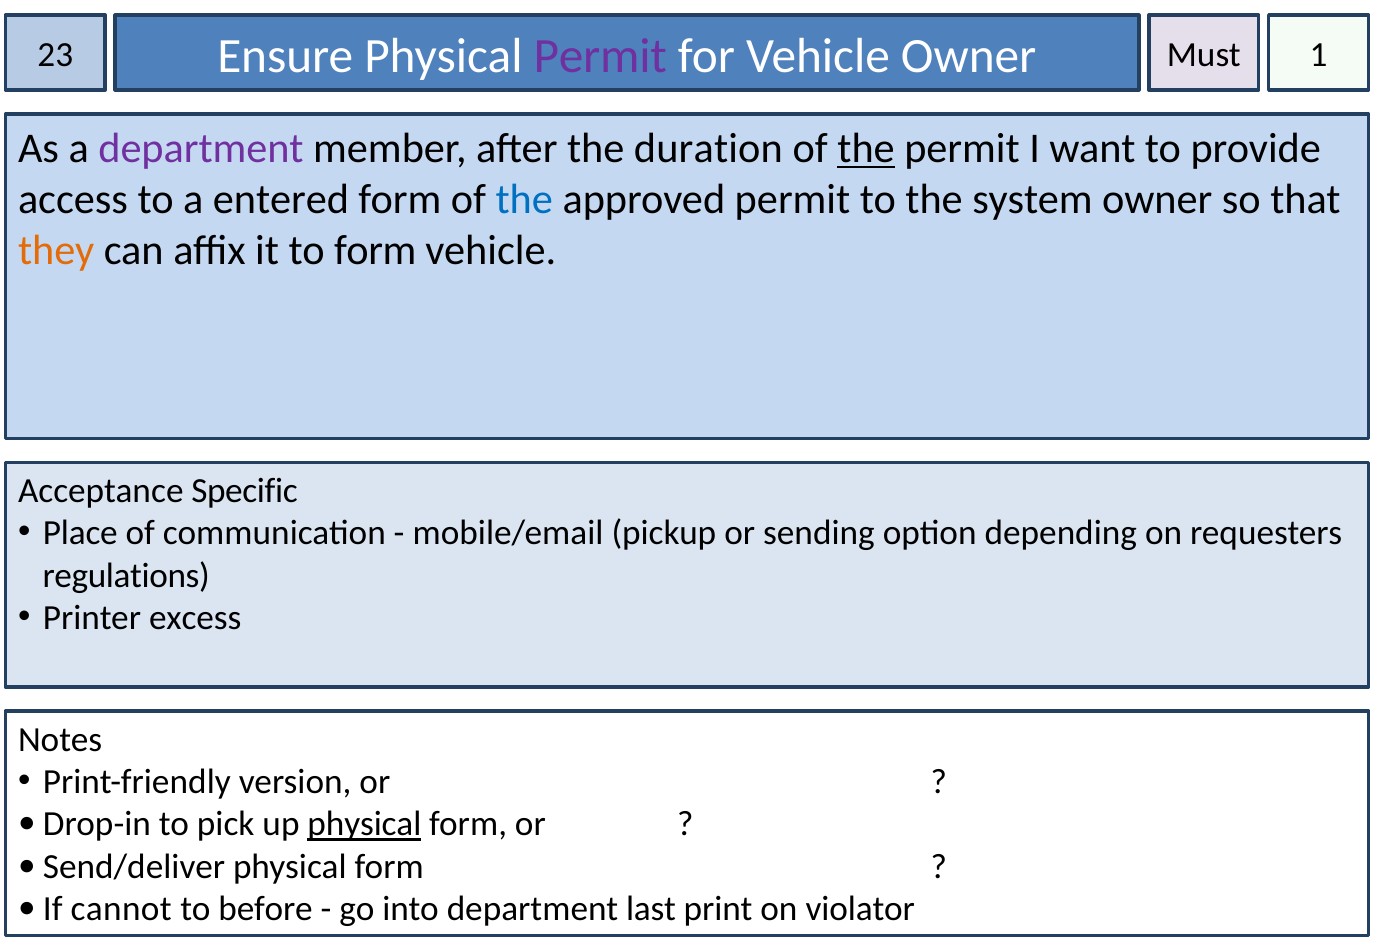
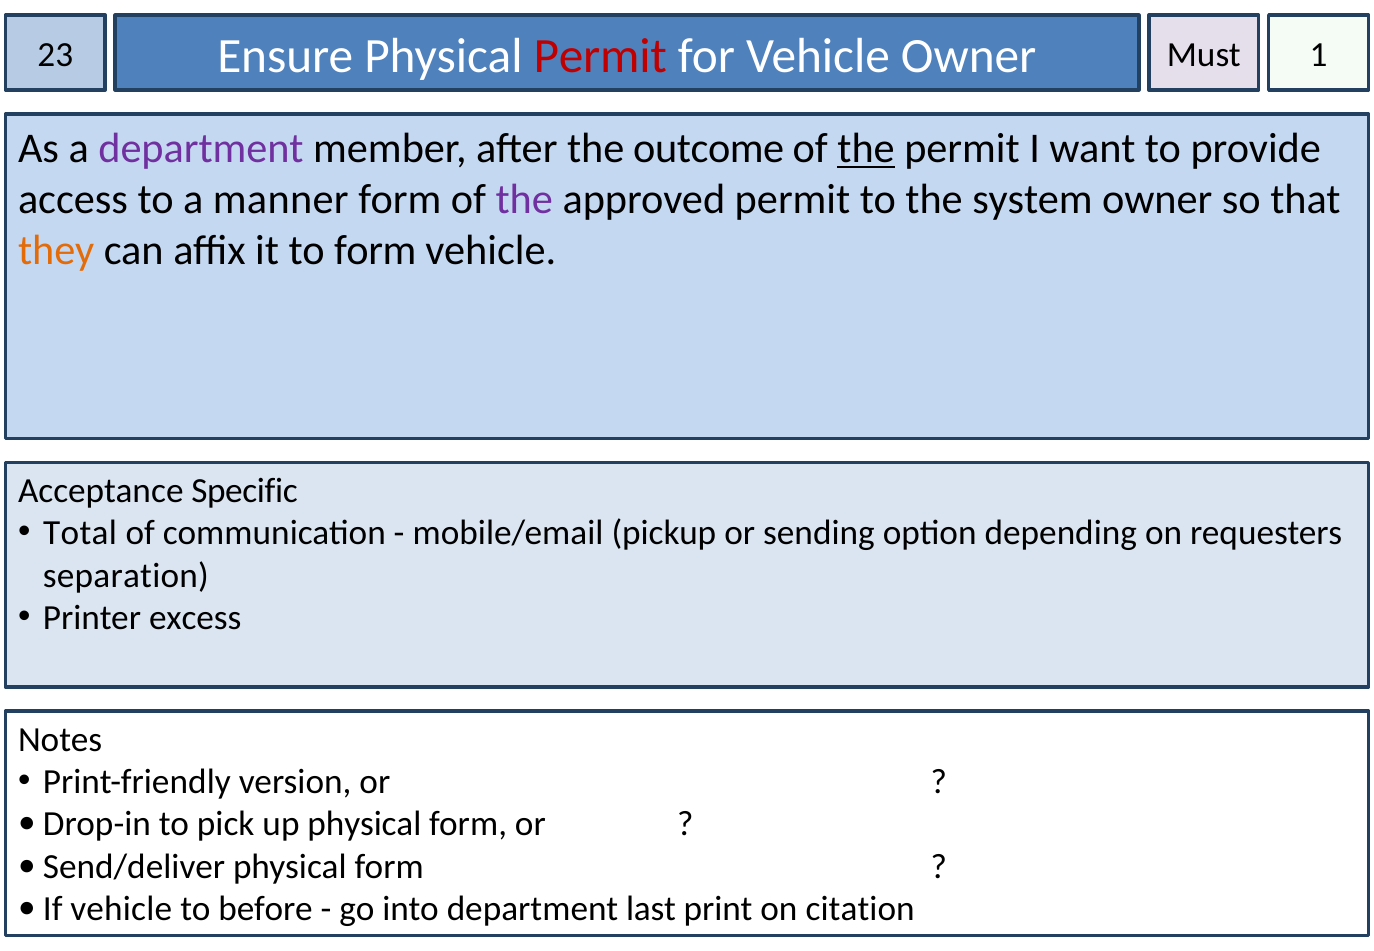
Permit colour: purple -> red (600, 56)
duration: duration -> outcome (709, 149)
entered: entered -> manner (281, 199)
the colour: blue -> purple (524, 199)
Place: Place -> Total (80, 533)
regulations: regulations -> separation (126, 576)
physical underline: present -> none (364, 824)
If cannot: cannot -> vehicle (121, 909)
violator: violator -> citation (860, 909)
